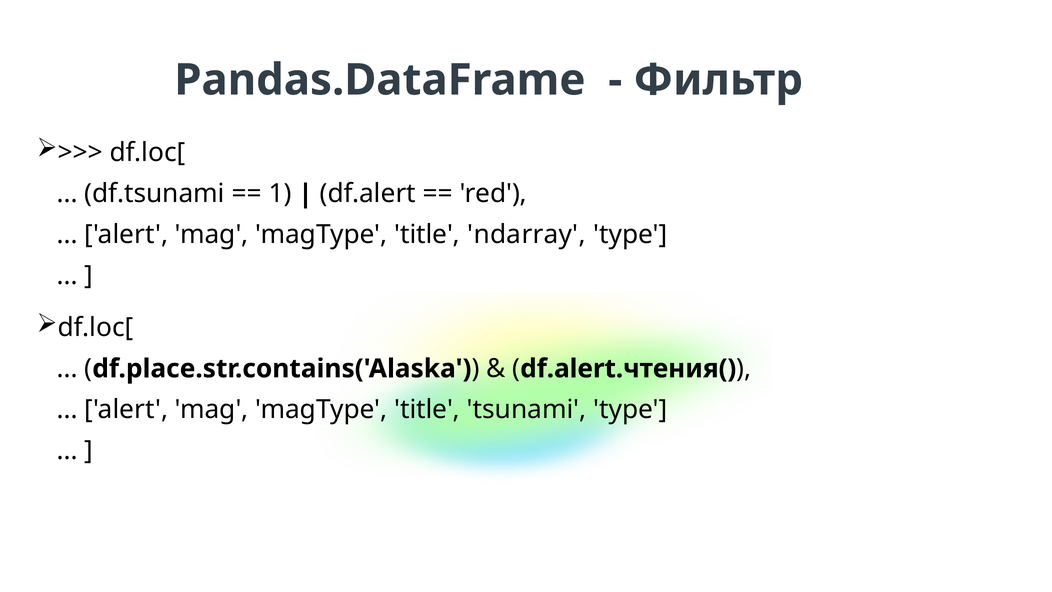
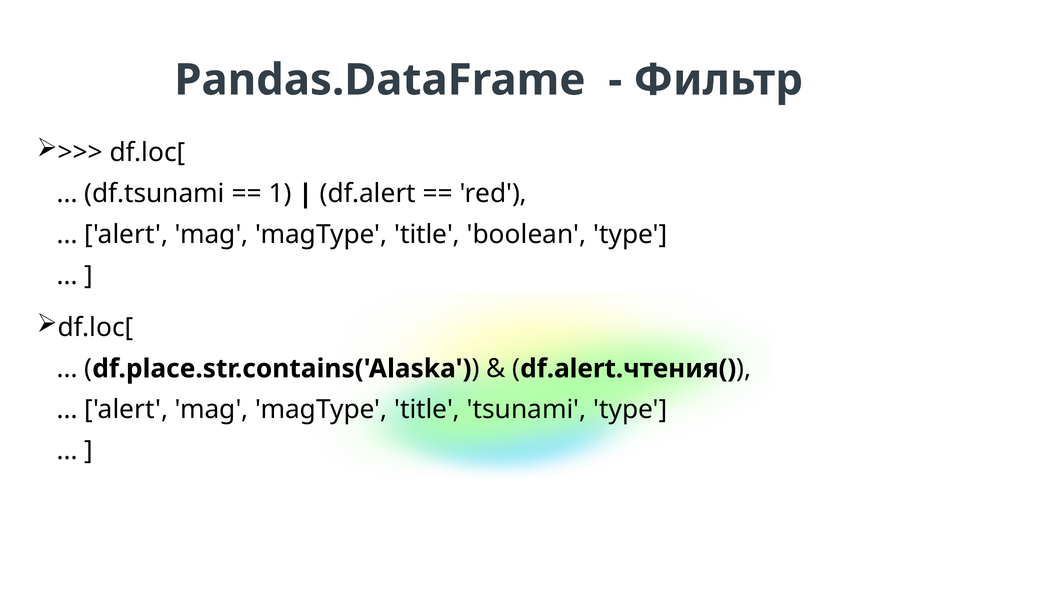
ndarray: ndarray -> boolean (527, 235)
